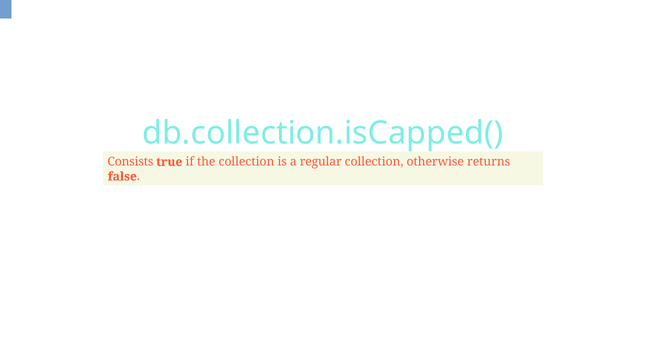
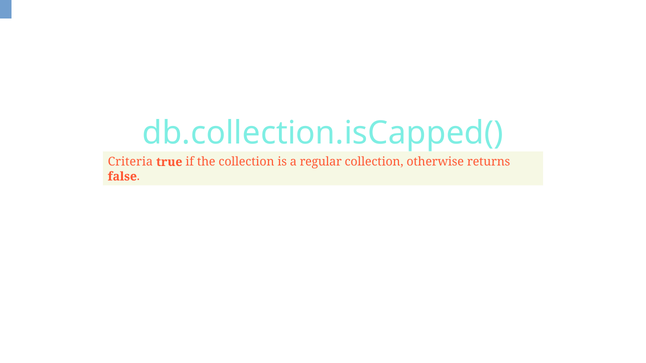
Consists: Consists -> Criteria (130, 162)
